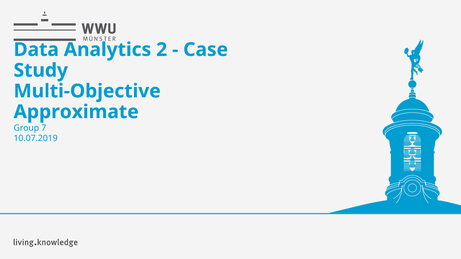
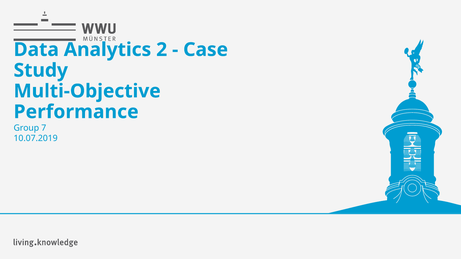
Approximate: Approximate -> Performance (76, 112)
